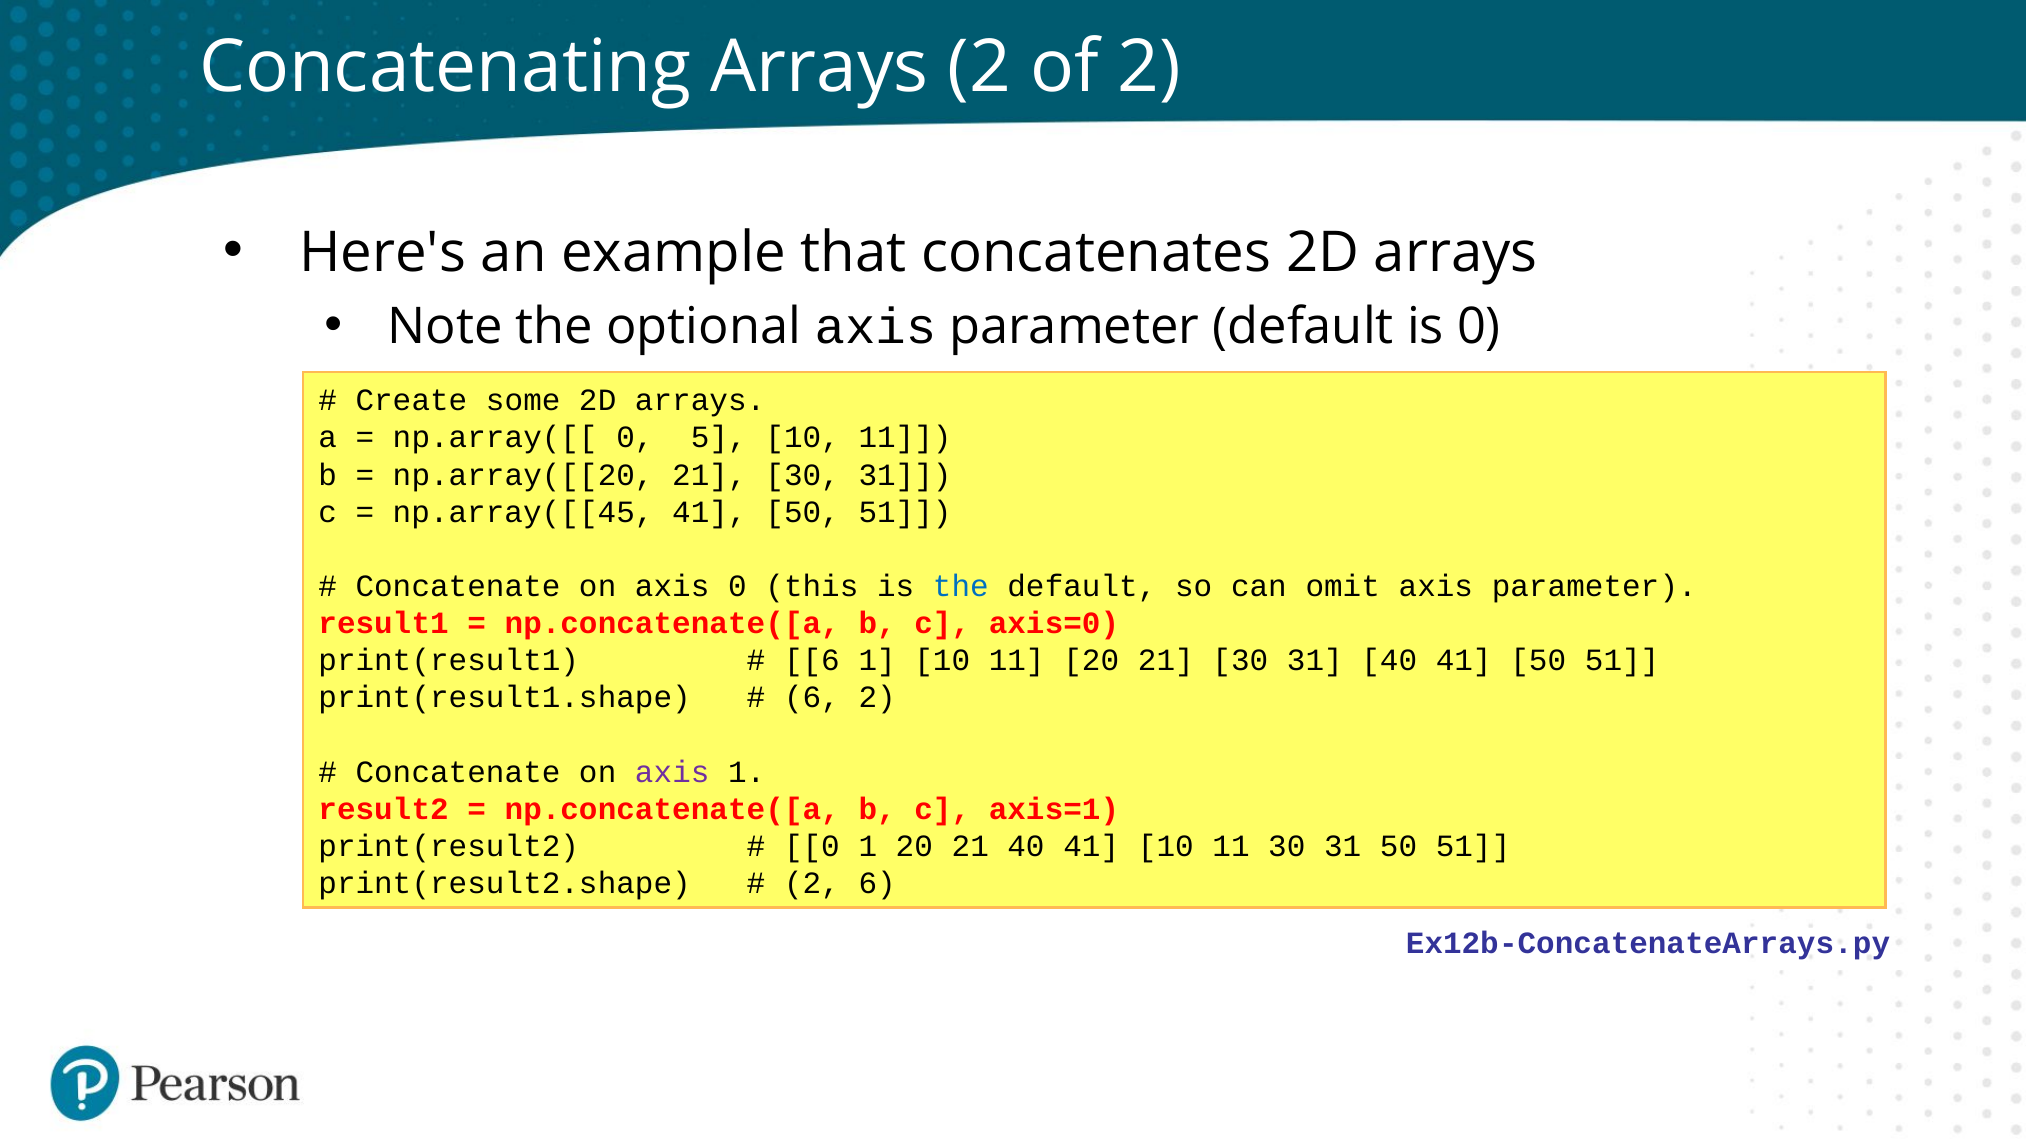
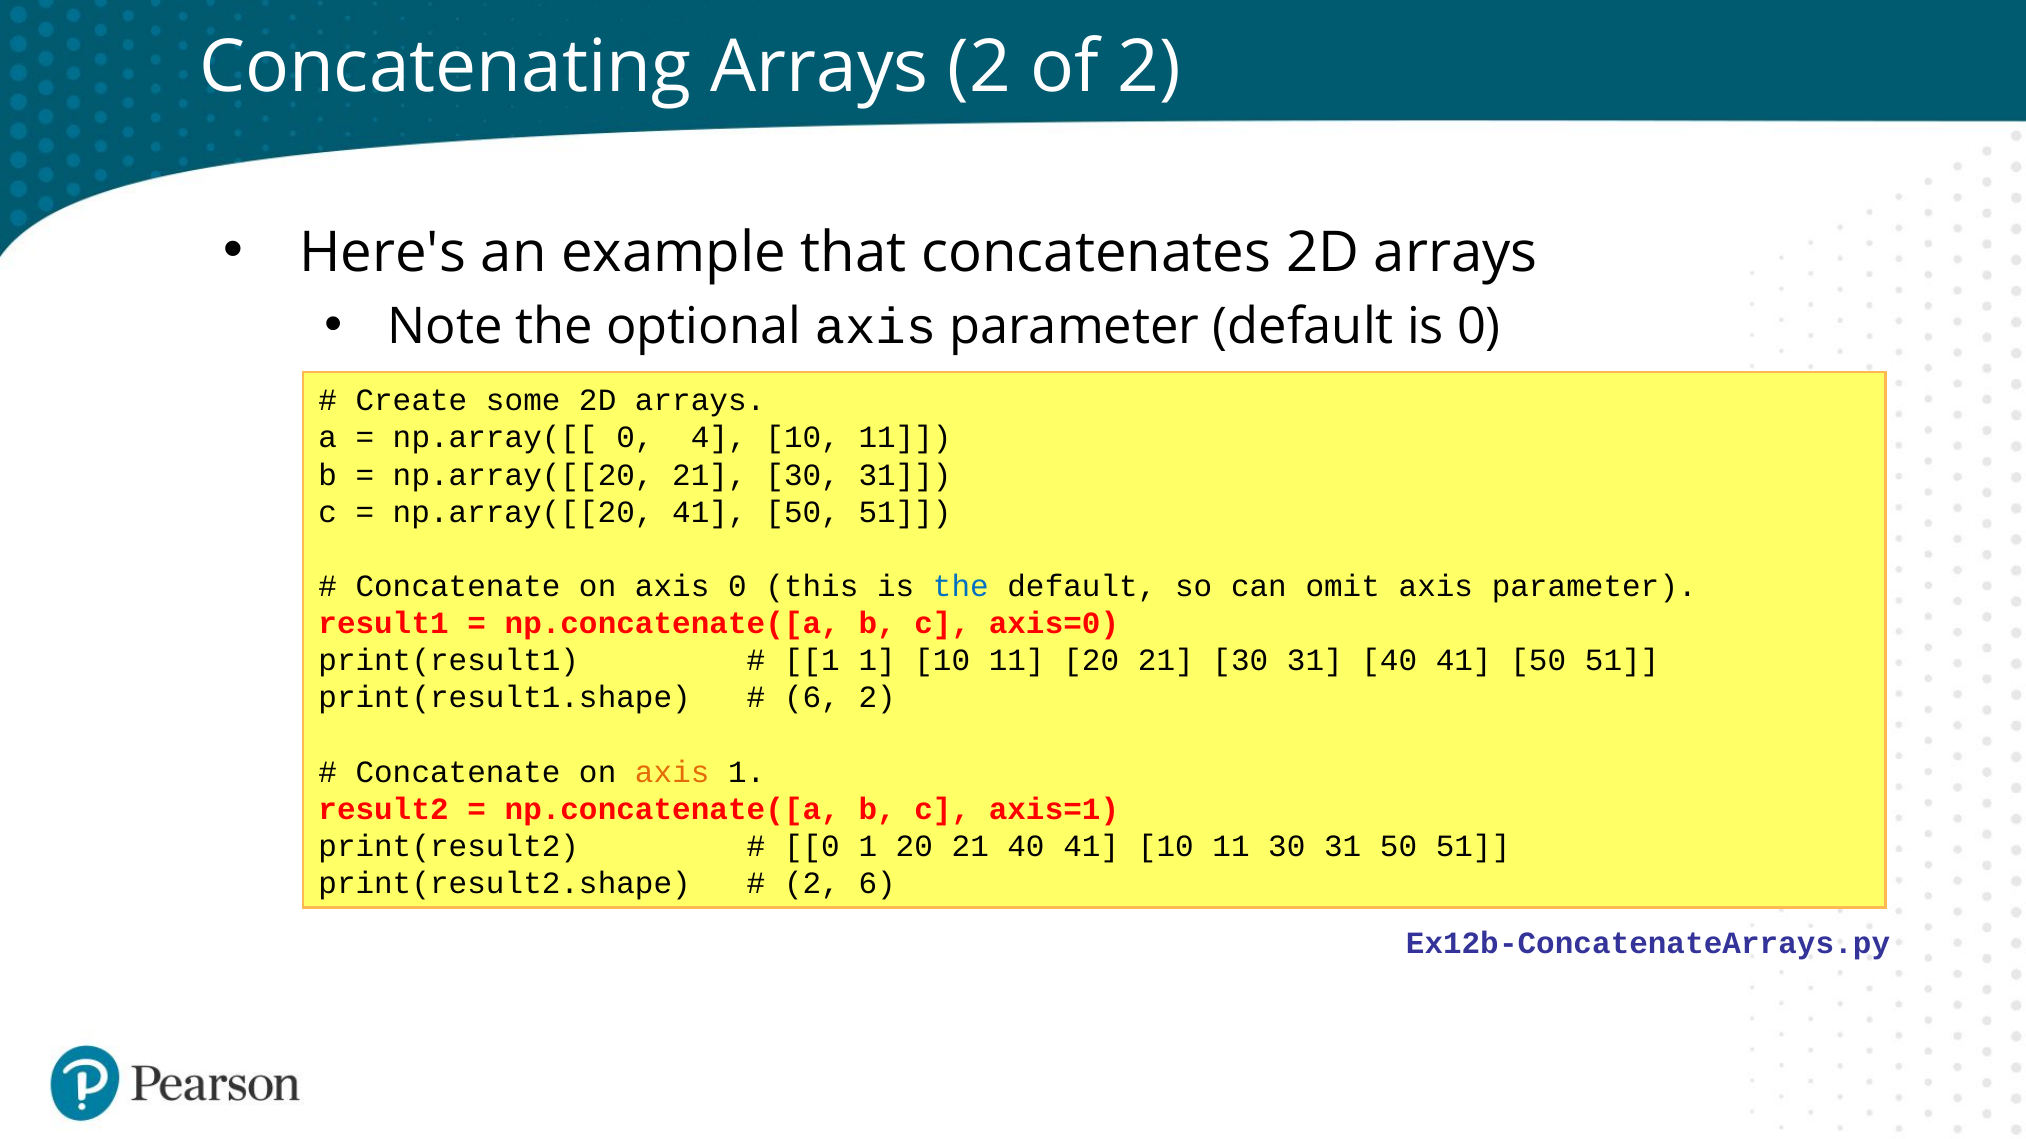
5: 5 -> 4 (719, 438)
np.array([[45: np.array([[45 -> np.array([[20 (523, 512)
6: 6 -> 1 (812, 661)
axis colour: purple -> orange (672, 773)
